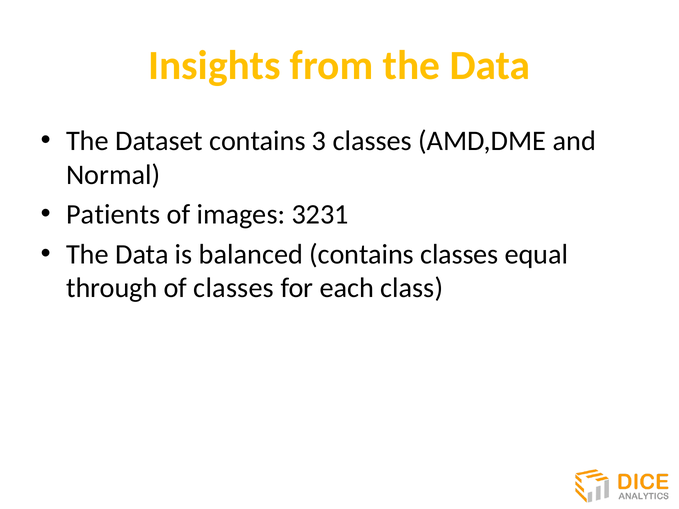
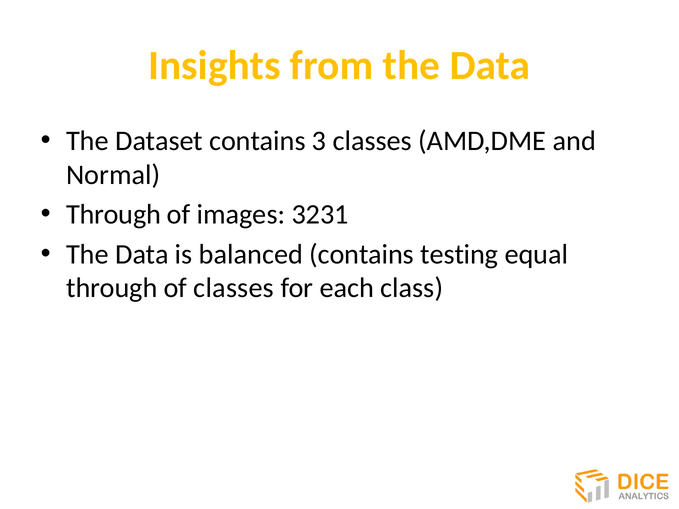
Patients: Patients -> Through (114, 215)
contains classes: classes -> testing (459, 254)
